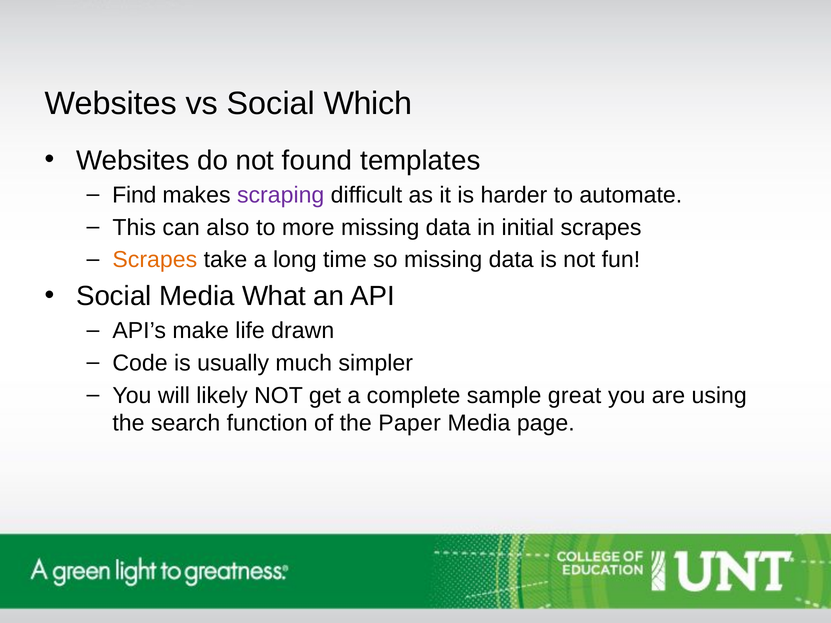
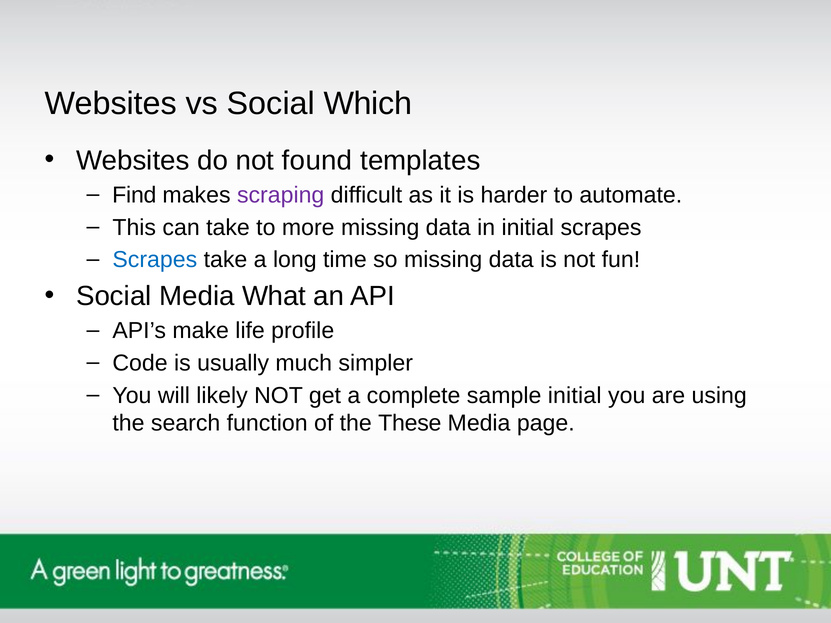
can also: also -> take (228, 228)
Scrapes colour: orange -> blue (155, 260)
drawn: drawn -> profile (303, 331)
sample great: great -> initial (575, 396)
Paper: Paper -> These (410, 423)
